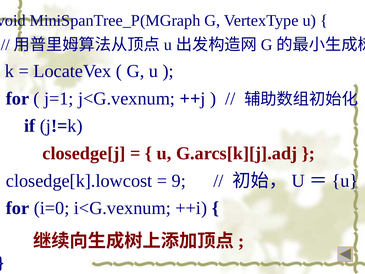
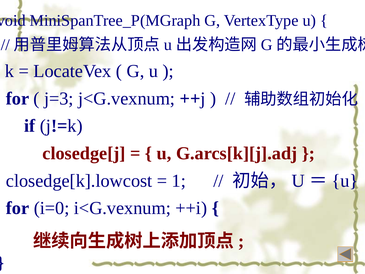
j=1: j=1 -> j=3 (59, 98)
9: 9 -> 1 (179, 181)
